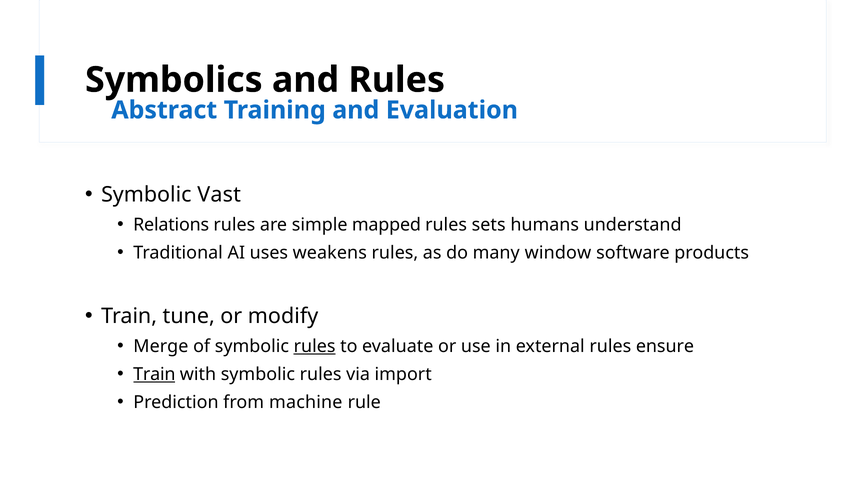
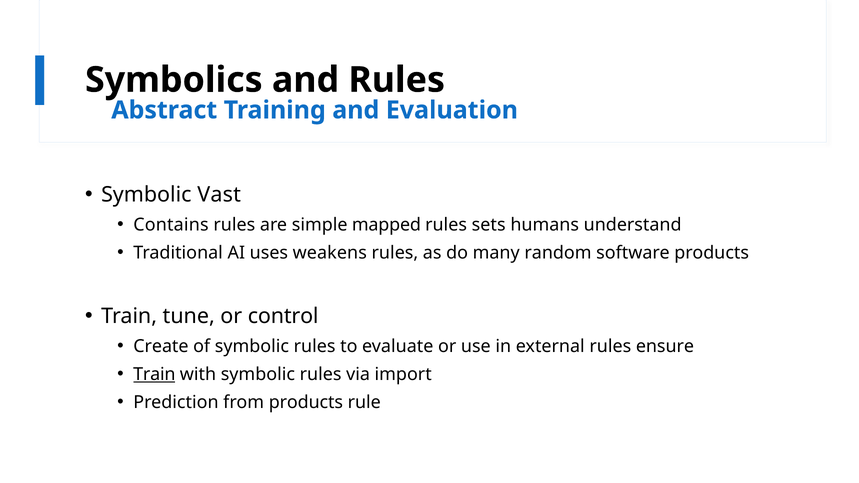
Relations: Relations -> Contains (171, 225)
window: window -> random (558, 253)
modify: modify -> control (283, 316)
Merge: Merge -> Create (161, 346)
rules underline: present -> none (315, 346)
from machine: machine -> products (306, 403)
